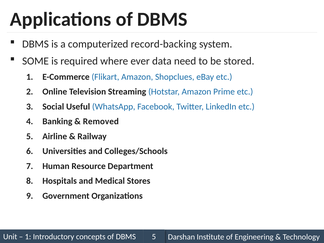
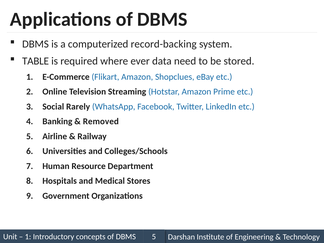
SOME: SOME -> TABLE (36, 61)
Useful: Useful -> Rarely (78, 107)
